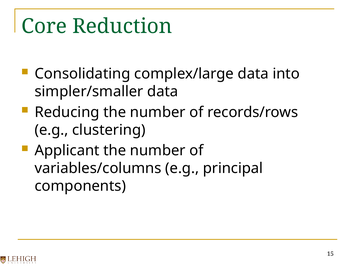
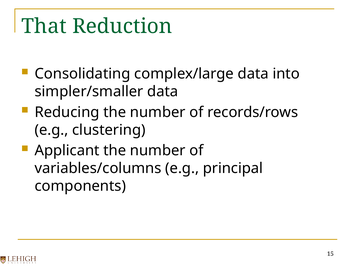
Core: Core -> That (44, 26)
